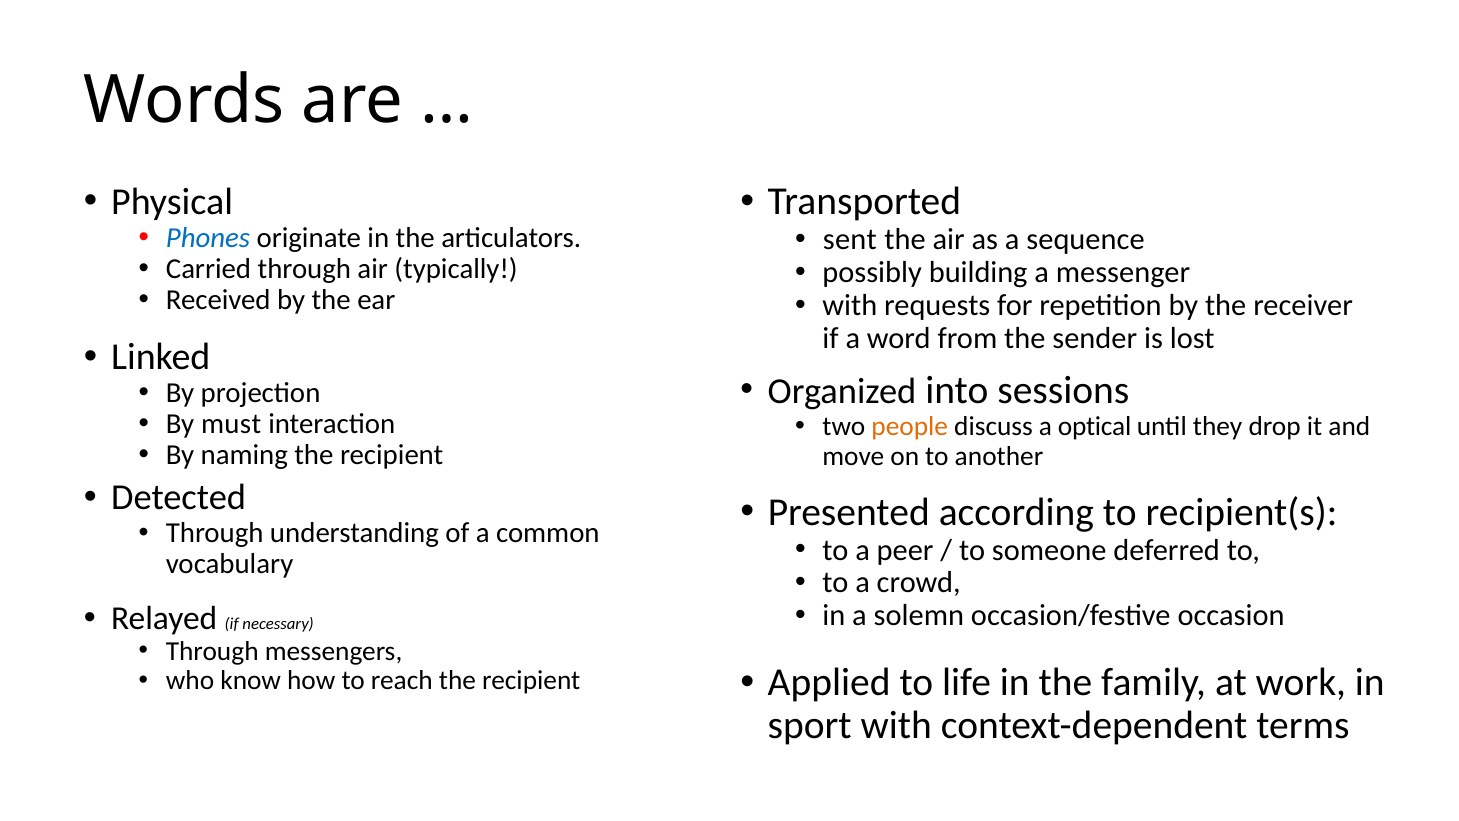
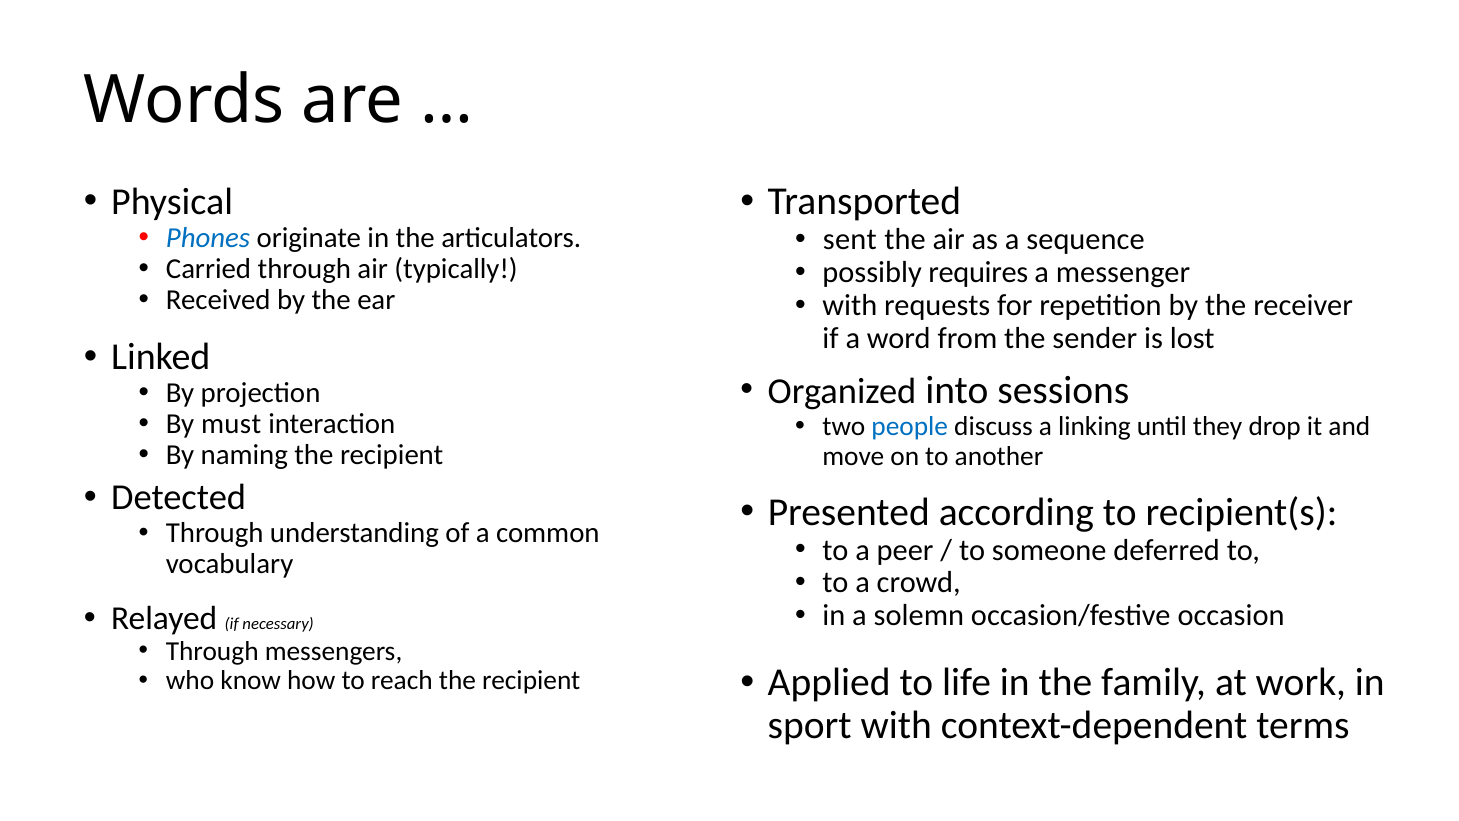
building: building -> requires (978, 272)
people colour: orange -> blue (910, 426)
optical: optical -> linking (1094, 426)
